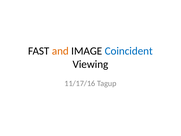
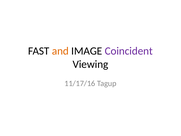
Coincident colour: blue -> purple (129, 51)
